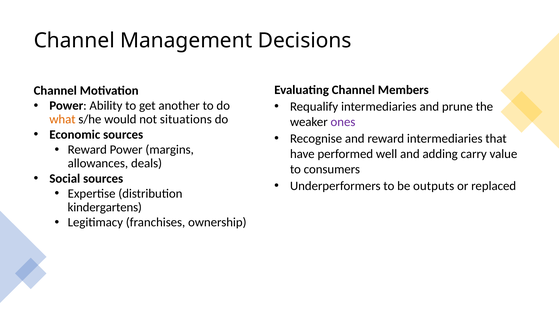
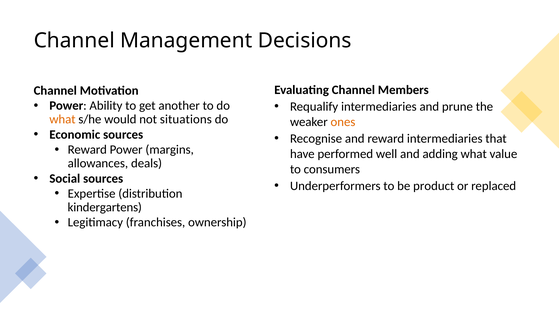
ones colour: purple -> orange (343, 122)
adding carry: carry -> what (474, 154)
outputs: outputs -> product (434, 186)
